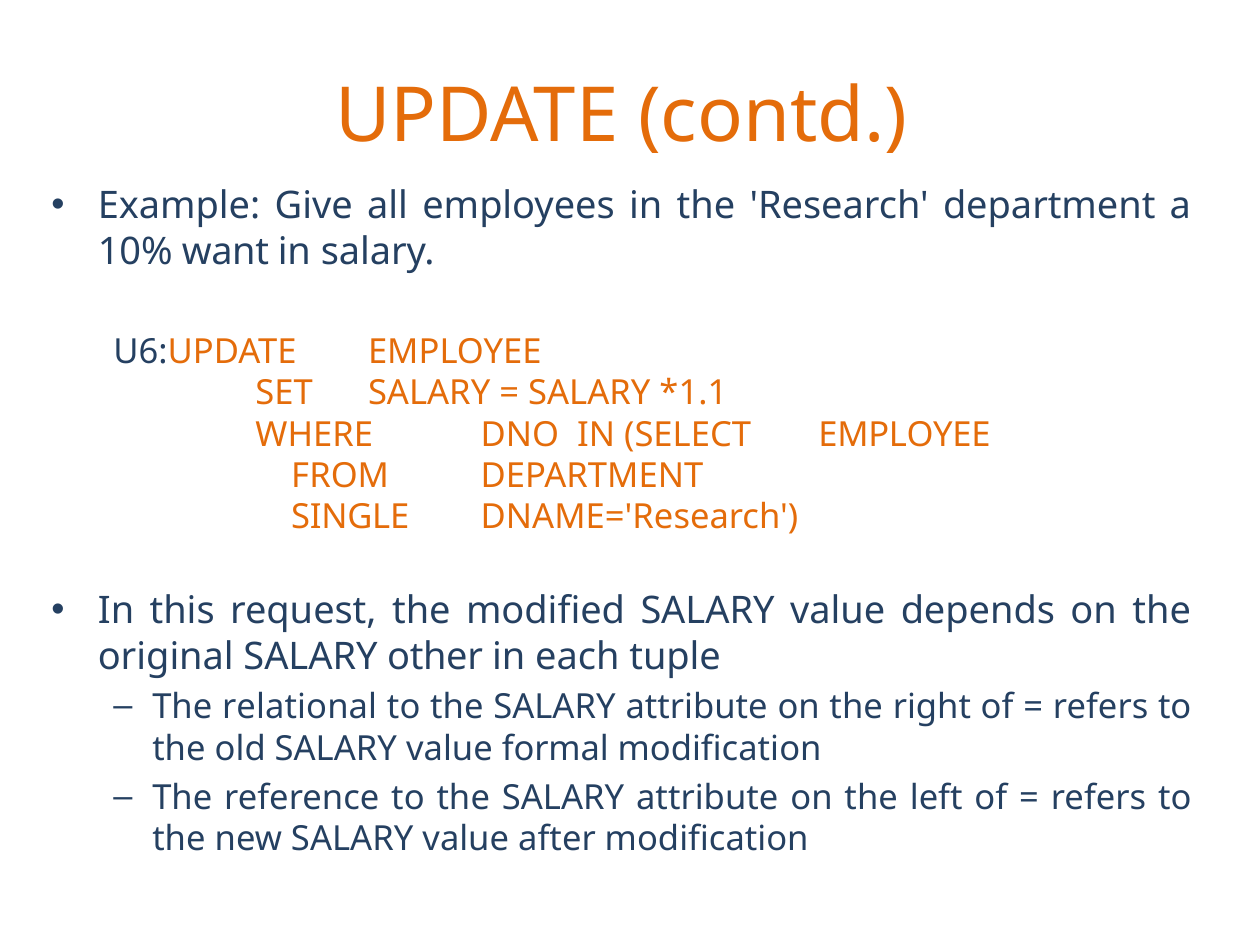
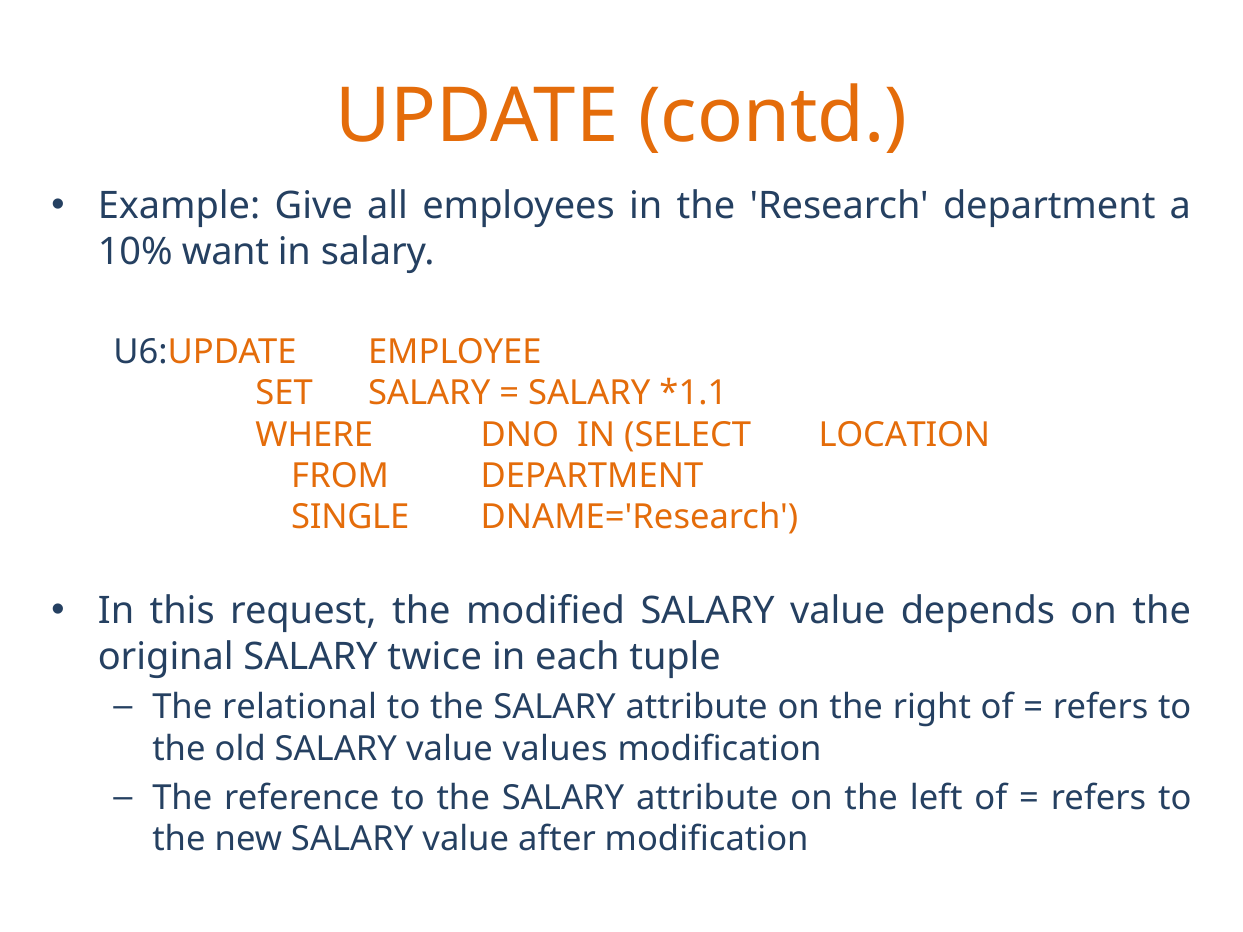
SELECT EMPLOYEE: EMPLOYEE -> LOCATION (904, 435)
other: other -> twice (435, 657)
formal: formal -> values (555, 749)
